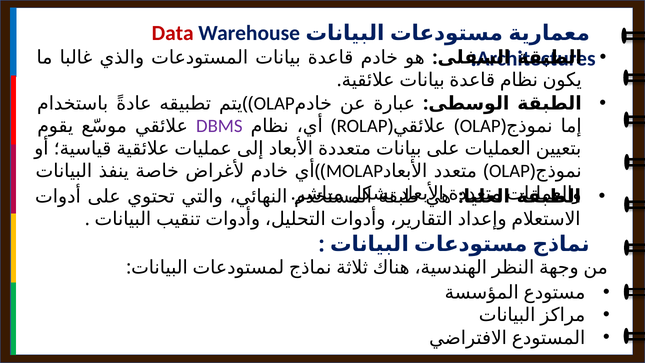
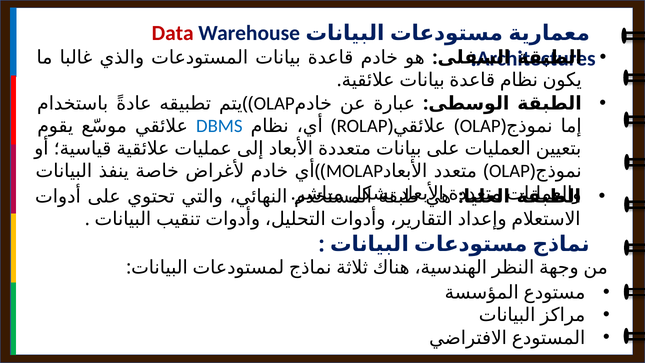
DBMS colour: purple -> blue (219, 126)
